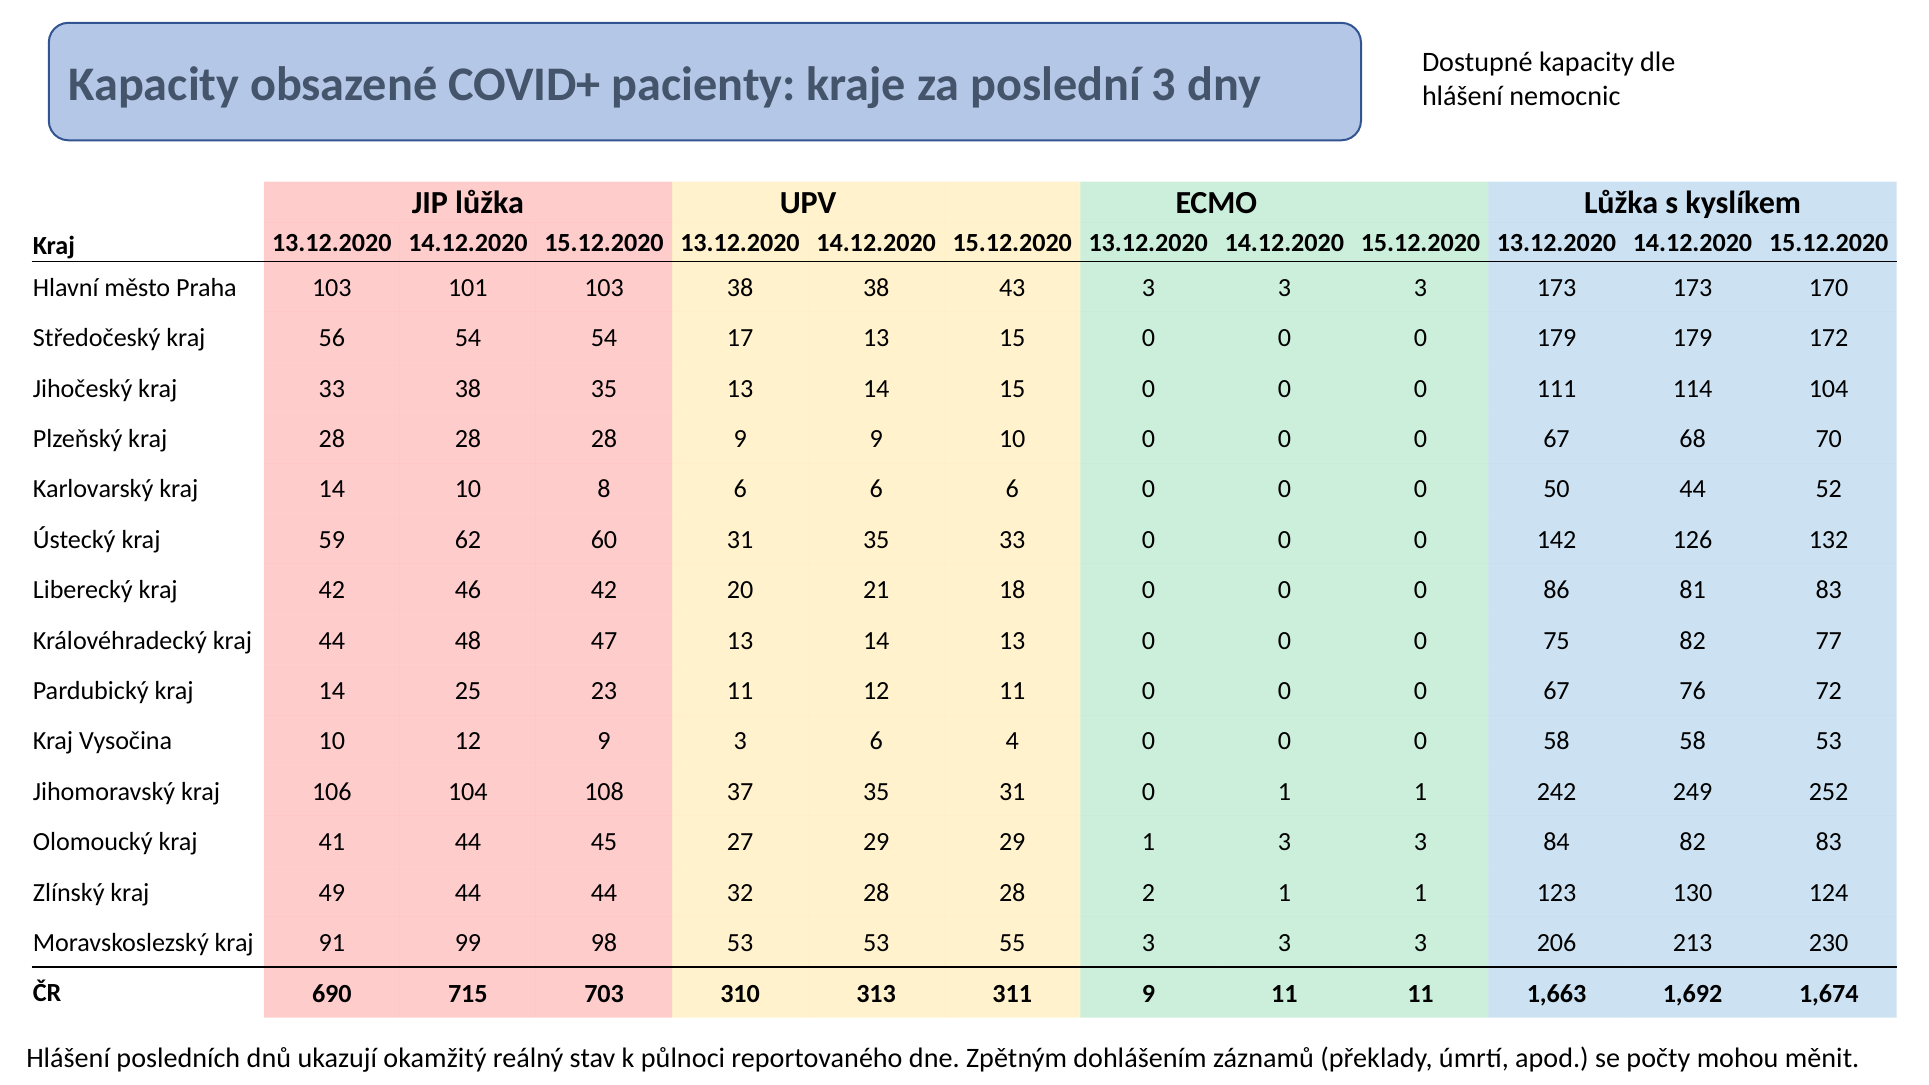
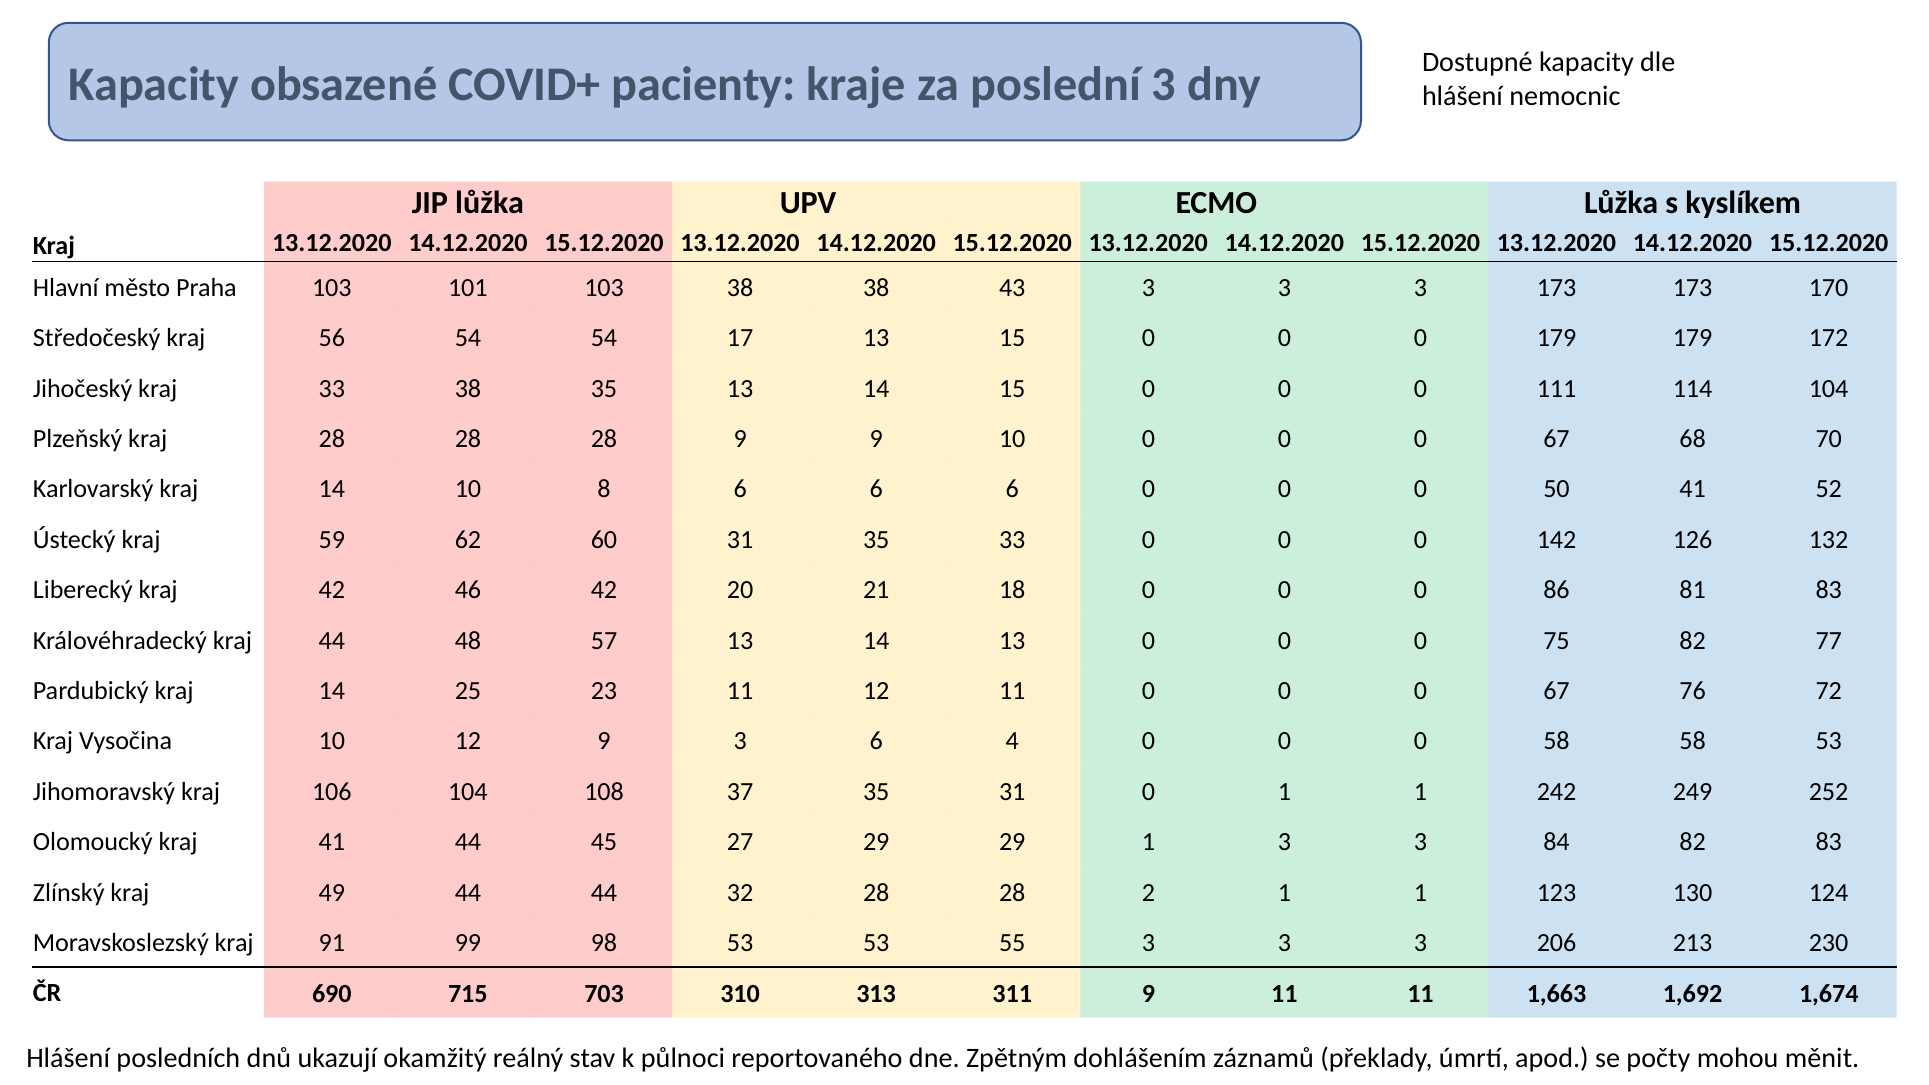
50 44: 44 -> 41 (1693, 489)
47: 47 -> 57 (604, 641)
